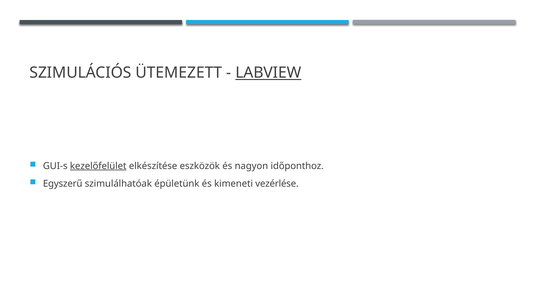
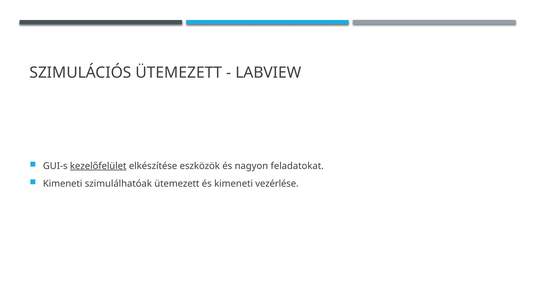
LABVIEW underline: present -> none (268, 73)
időponthoz: időponthoz -> feladatokat (297, 166)
Egyszerű: Egyszerű -> Kimeneti (63, 184)
szimulálhatóak épületünk: épületünk -> ütemezett (177, 184)
